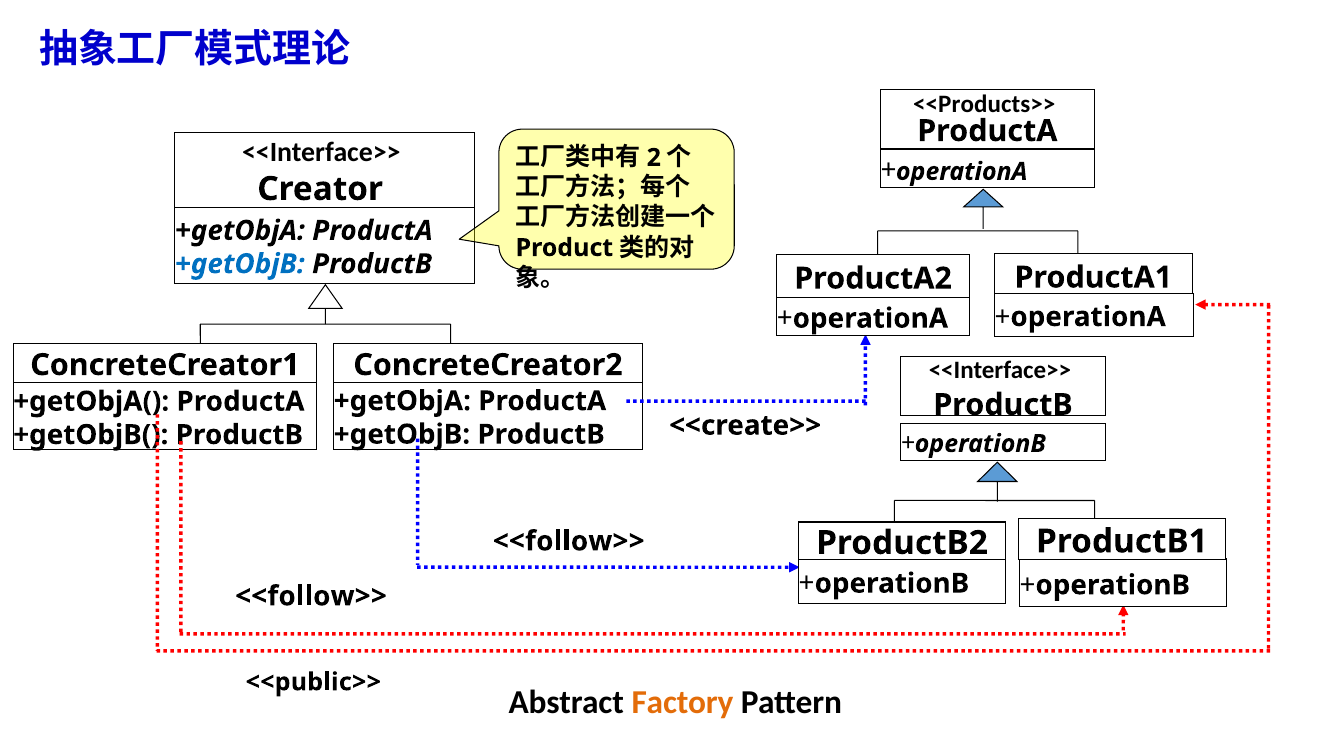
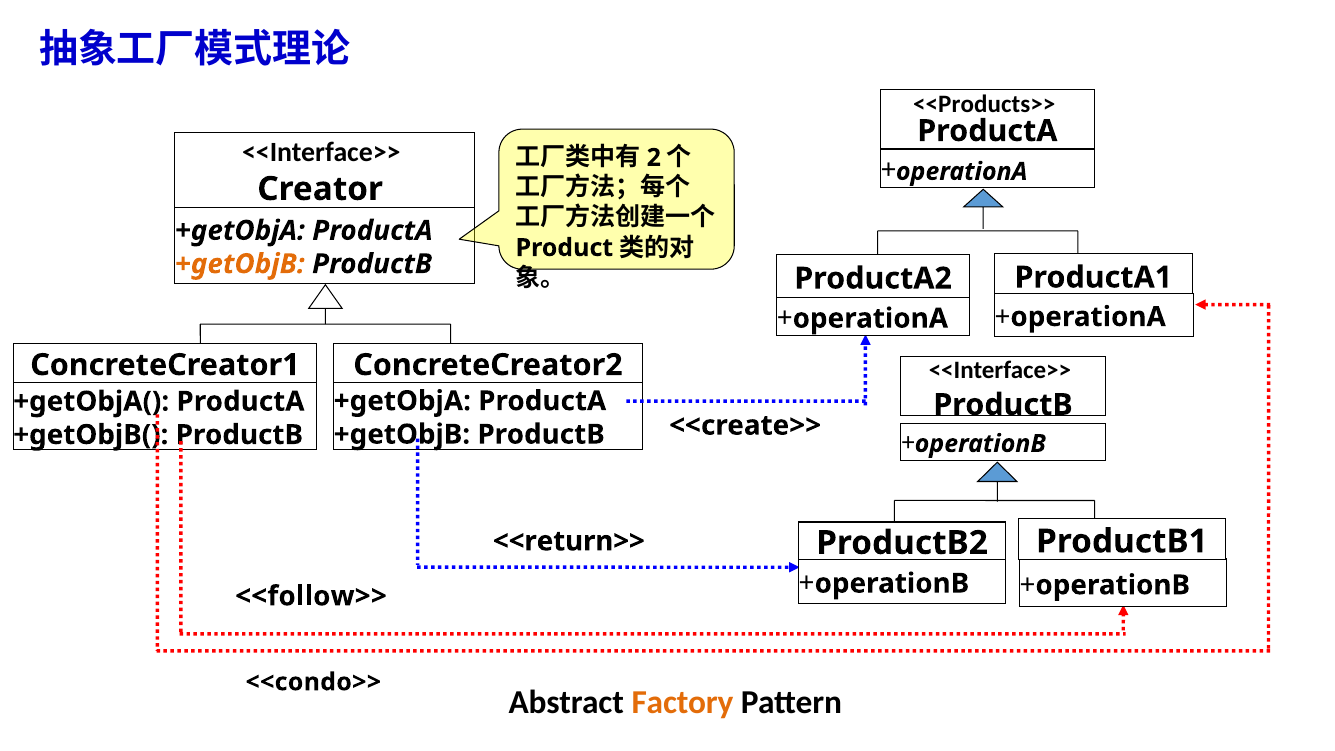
+getObjB colour: blue -> orange (240, 264)
<<follow>>: <<follow>> -> <<return>> (569, 541)
<<public>>: <<public>> -> <<condo>> (313, 682)
